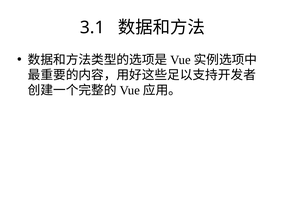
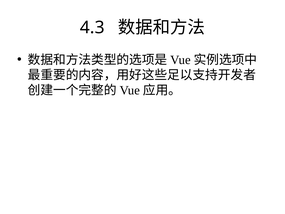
3.1: 3.1 -> 4.3 (92, 28)
